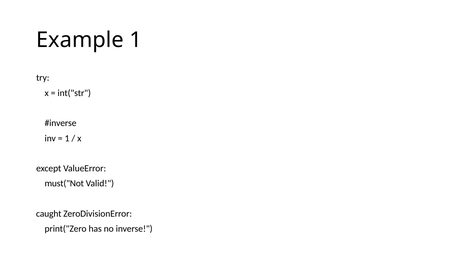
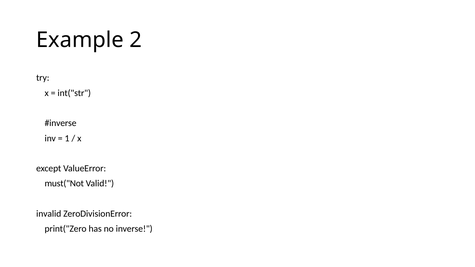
Example 1: 1 -> 2 (136, 40)
caught: caught -> invalid (49, 214)
